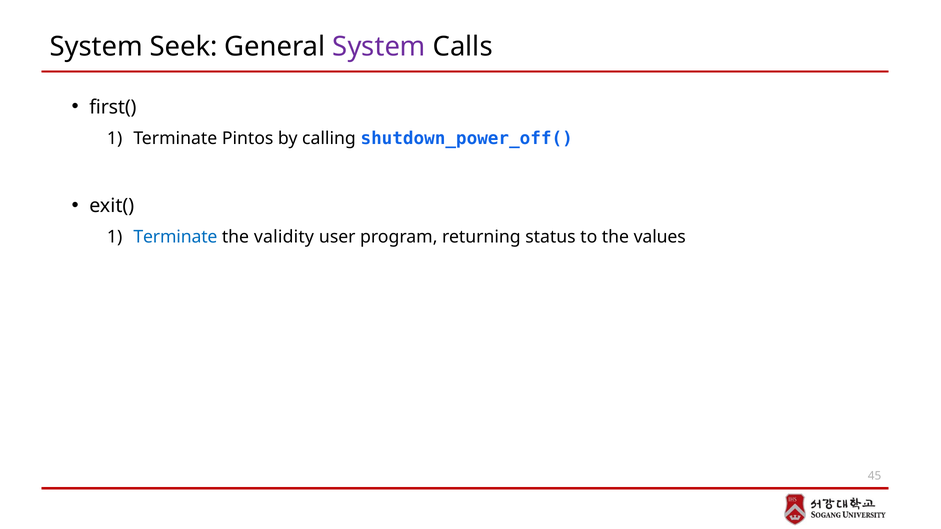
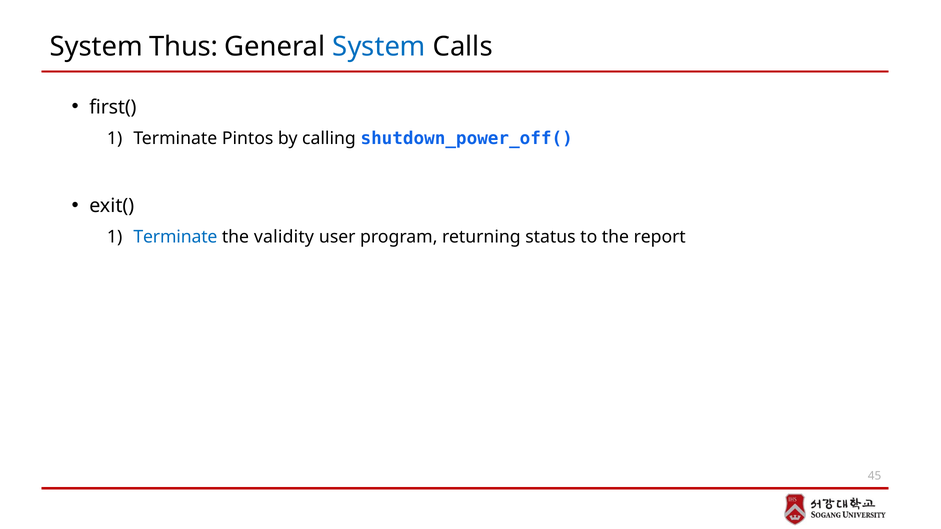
Seek: Seek -> Thus (184, 47)
System colour: purple -> blue (379, 47)
values: values -> report (660, 237)
